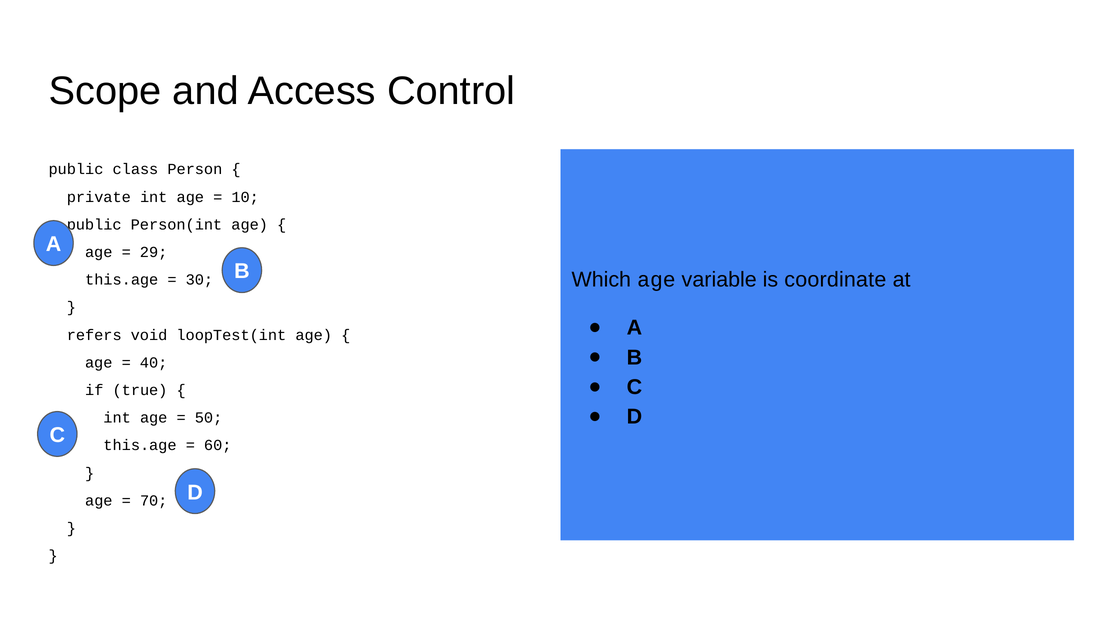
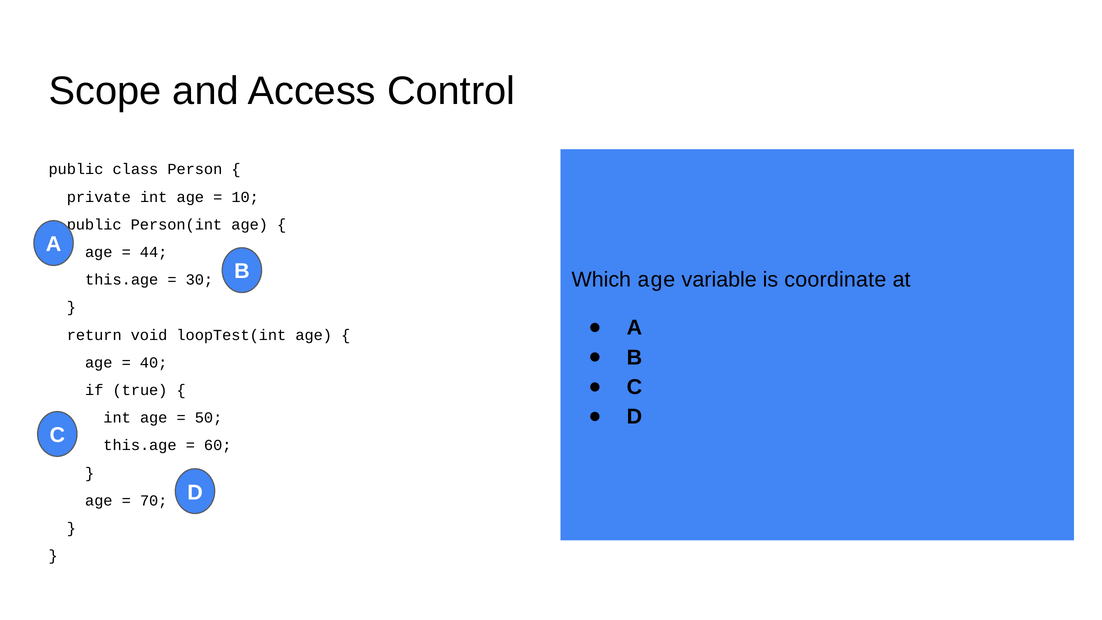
29: 29 -> 44 (154, 252)
refers: refers -> return (94, 335)
